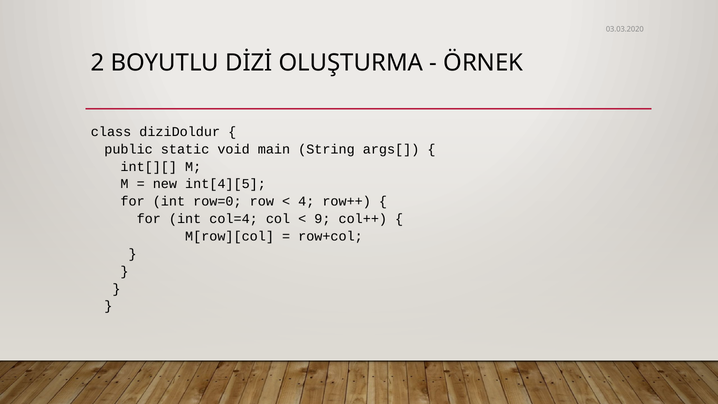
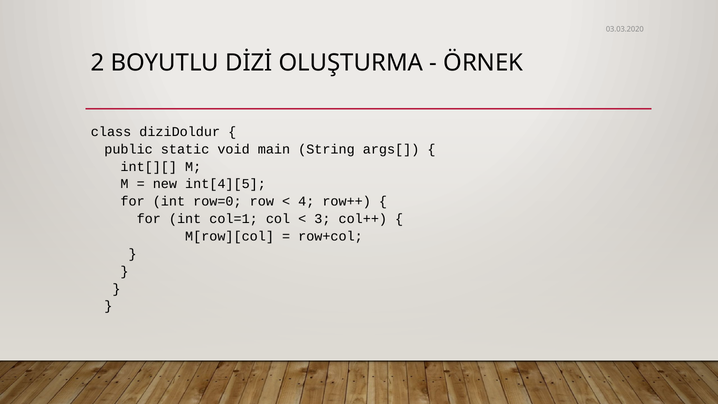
col=4: col=4 -> col=1 (234, 219)
9: 9 -> 3 (322, 219)
